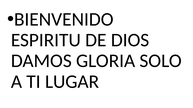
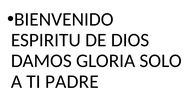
LUGAR: LUGAR -> PADRE (72, 82)
